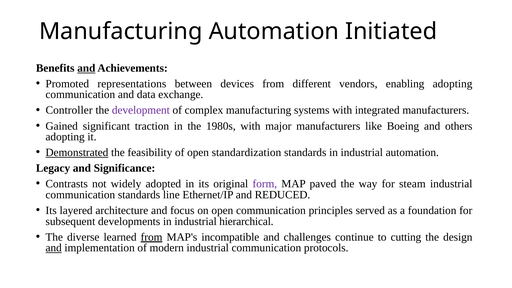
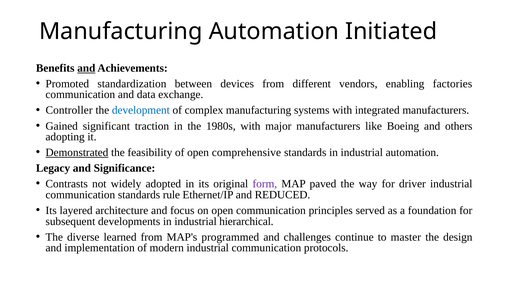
representations: representations -> standardization (132, 84)
enabling adopting: adopting -> factories (453, 84)
development colour: purple -> blue (141, 110)
standardization: standardization -> comprehensive (246, 153)
steam: steam -> driver (412, 184)
line: line -> rule (171, 195)
from underline: present -> none (152, 237)
incompatible: incompatible -> programmed (230, 237)
cutting: cutting -> master (406, 237)
and underline: present -> none (54, 248)
